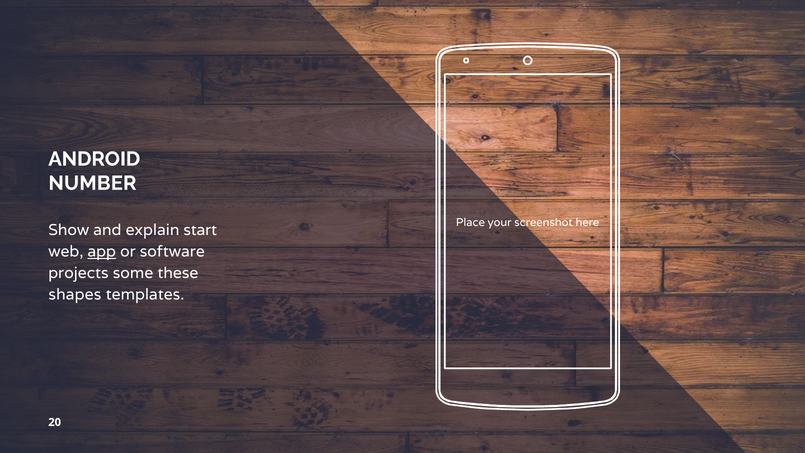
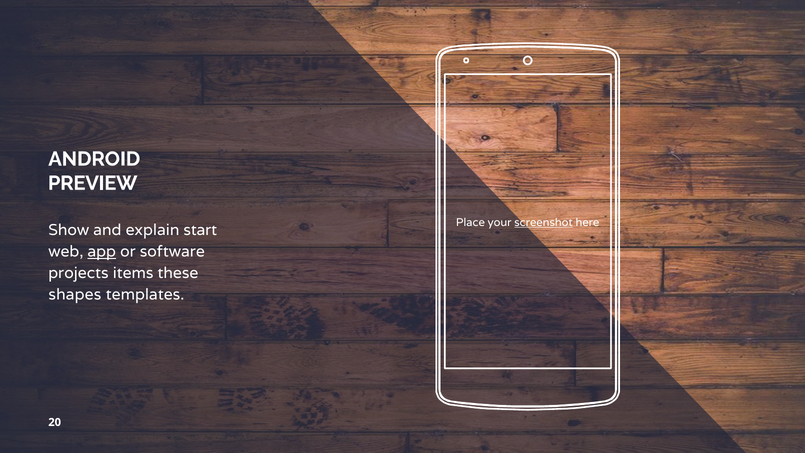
NUMBER: NUMBER -> PREVIEW (93, 183)
screenshot underline: none -> present (544, 222)
some: some -> items (133, 273)
